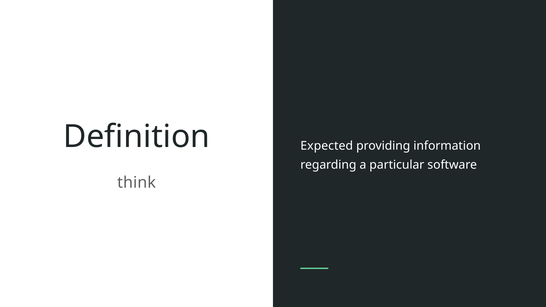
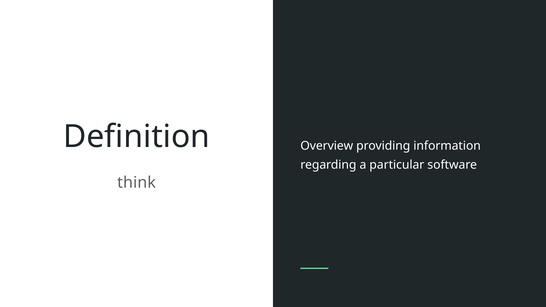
Expected: Expected -> Overview (327, 146)
